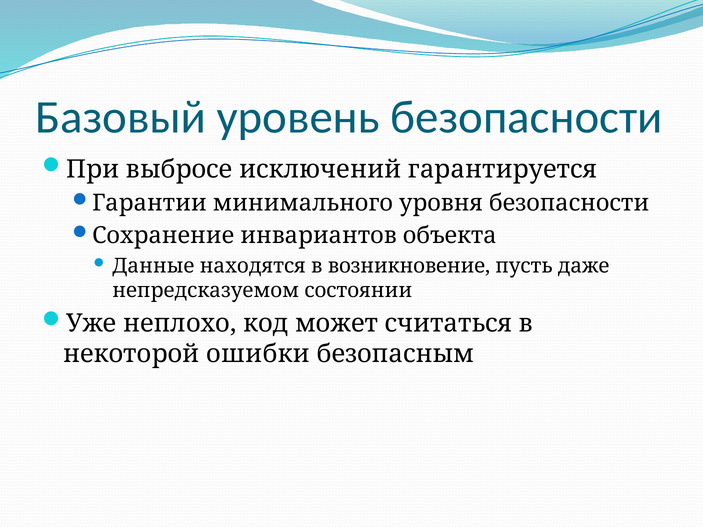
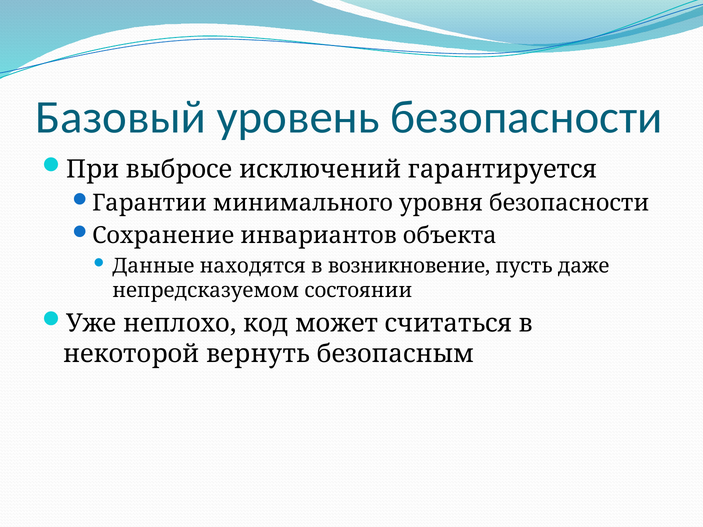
ошибки: ошибки -> вернуть (258, 354)
